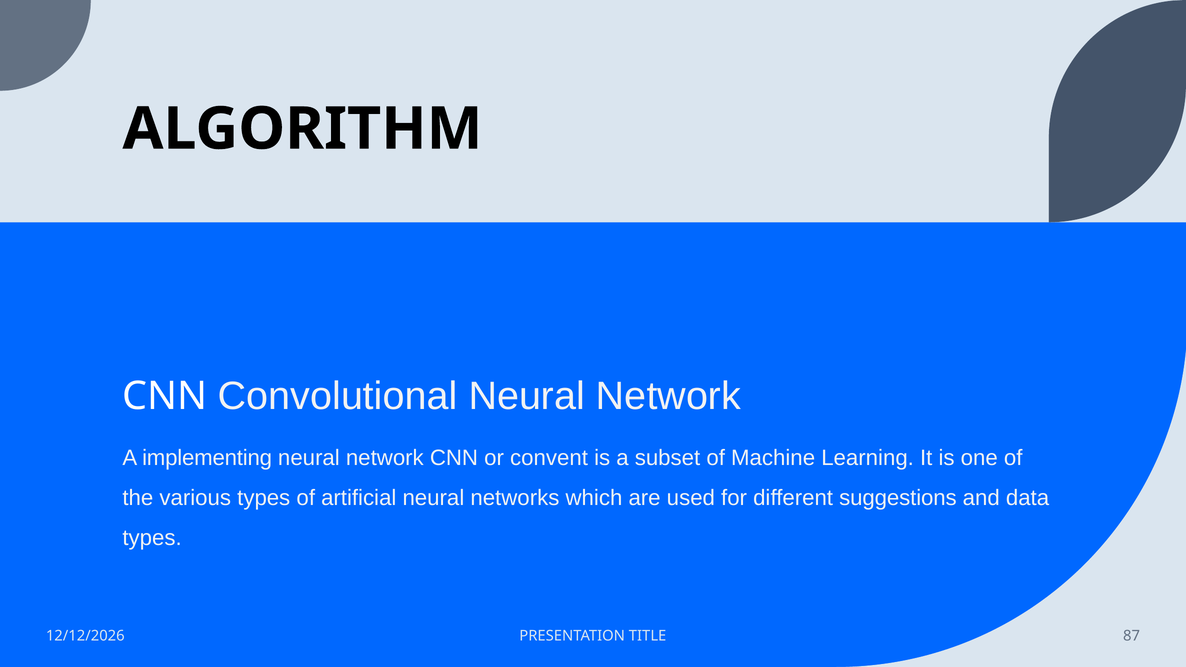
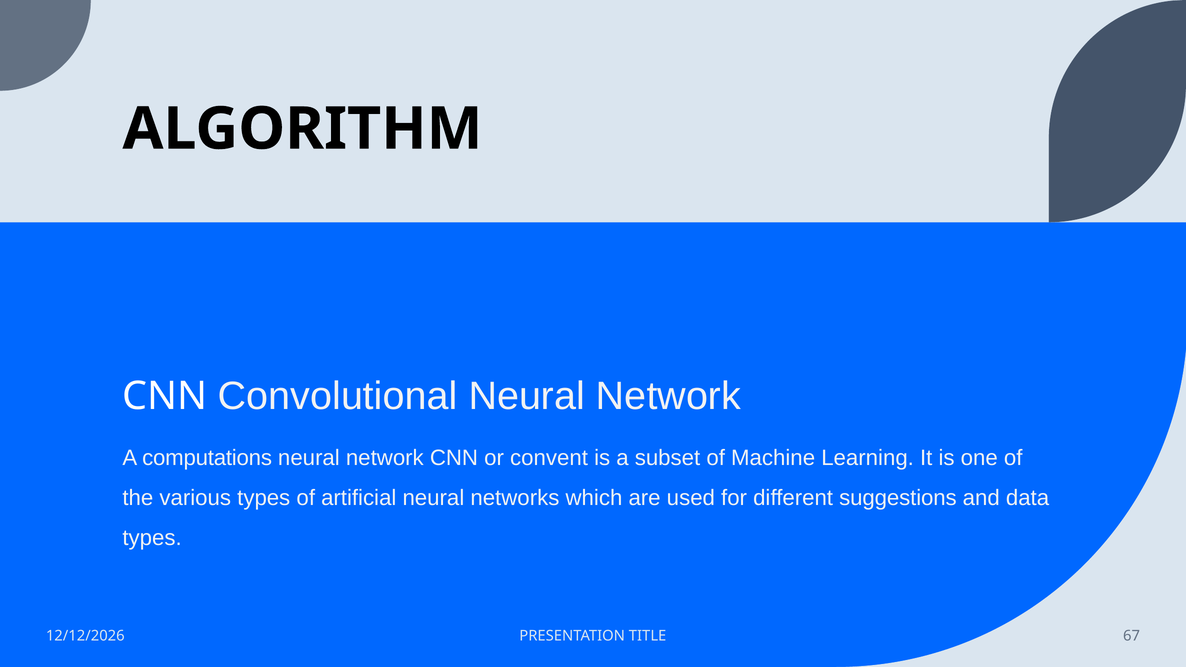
implementing: implementing -> computations (207, 458)
87: 87 -> 67 (1132, 636)
